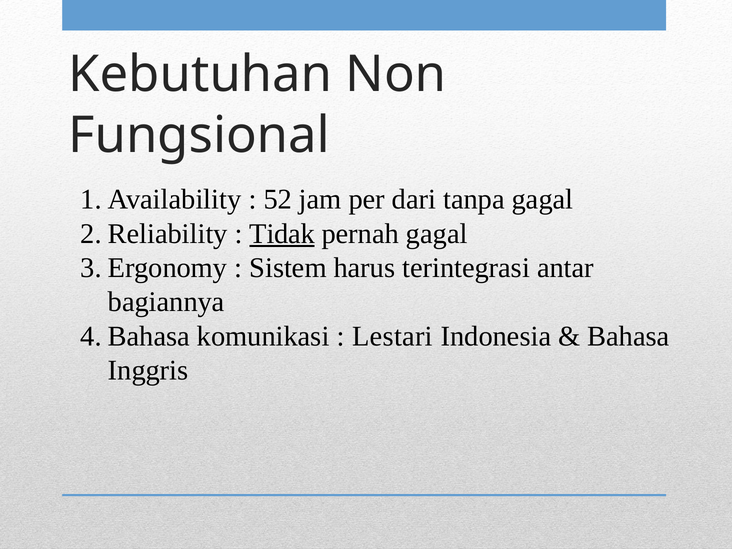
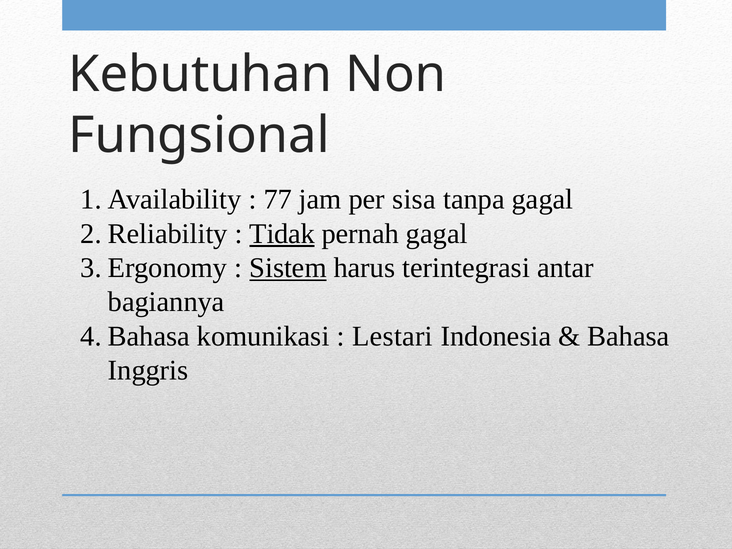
52: 52 -> 77 (278, 200)
dari: dari -> sisa (414, 200)
Sistem underline: none -> present (288, 268)
